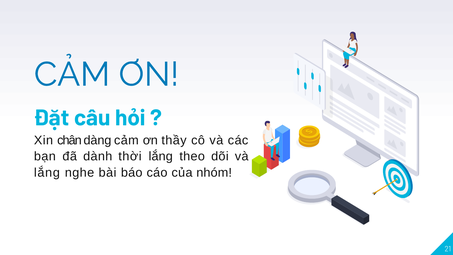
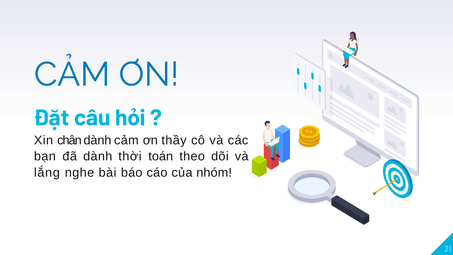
chân dàng: dàng -> dành (97, 140)
thời lắng: lắng -> toán (161, 156)
